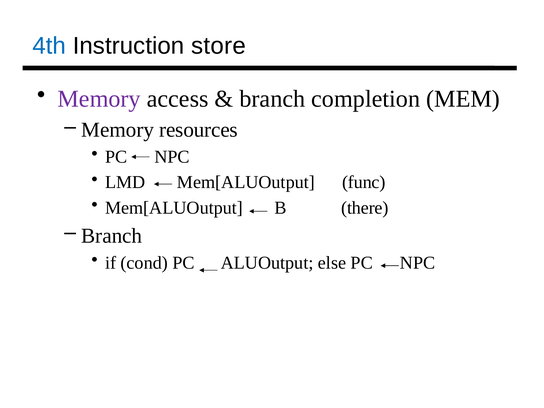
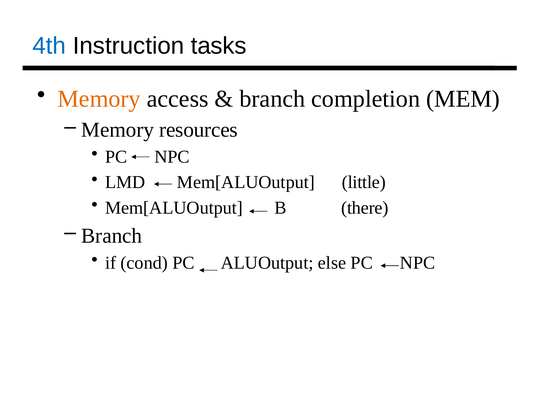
store: store -> tasks (219, 46)
Memory colour: purple -> orange (99, 99)
func: func -> little (364, 182)
